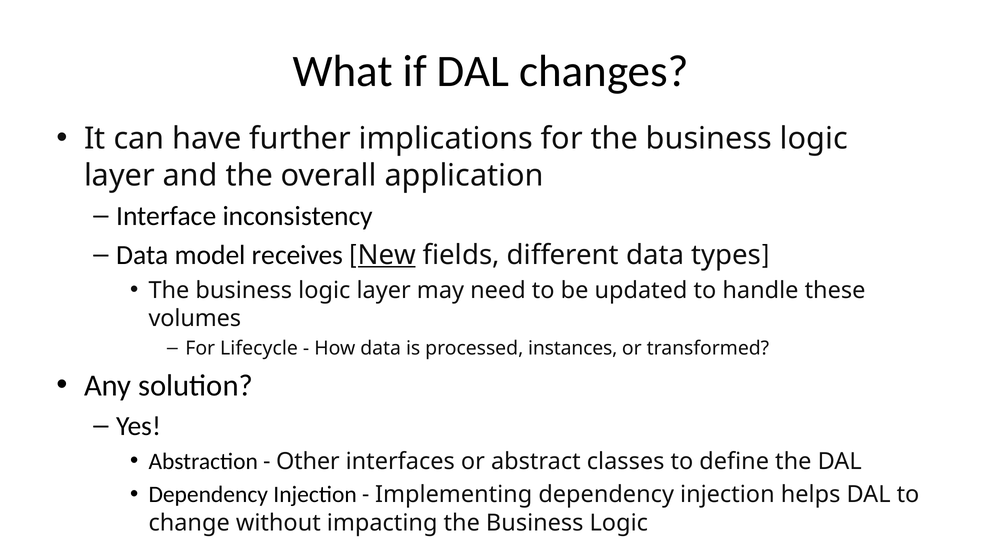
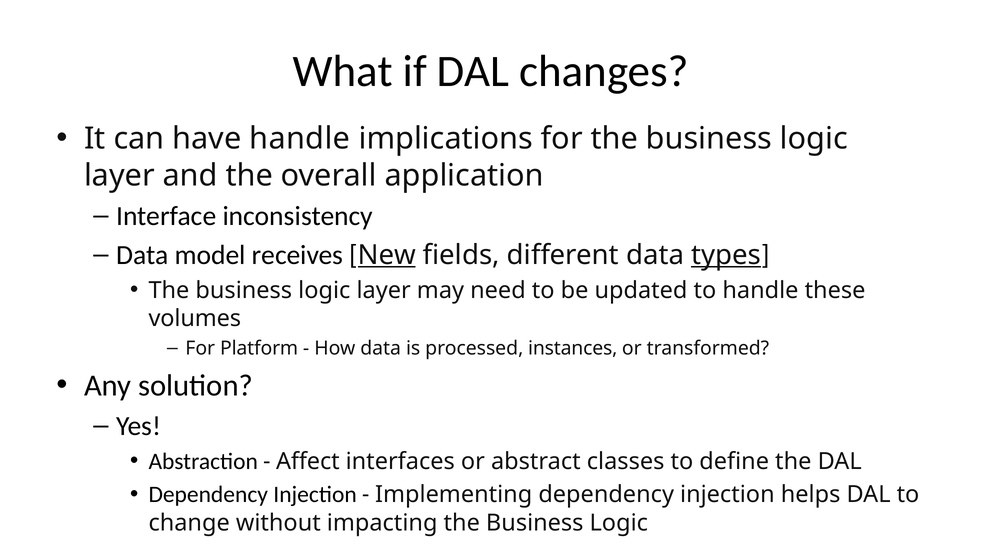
have further: further -> handle (300, 138)
types underline: none -> present (726, 255)
Lifecycle: Lifecycle -> Platform (259, 348)
Other: Other -> Affect (308, 461)
